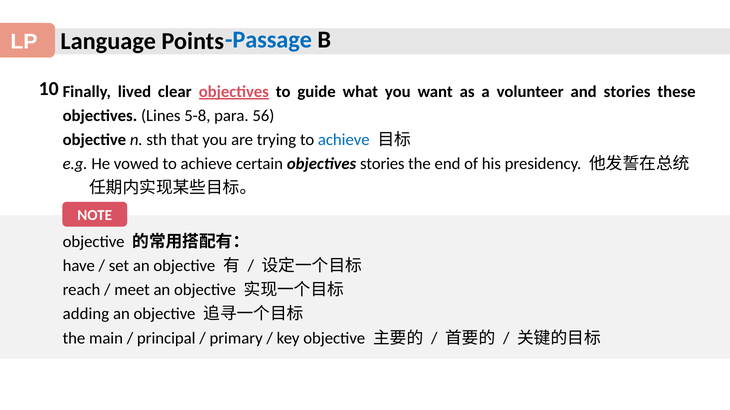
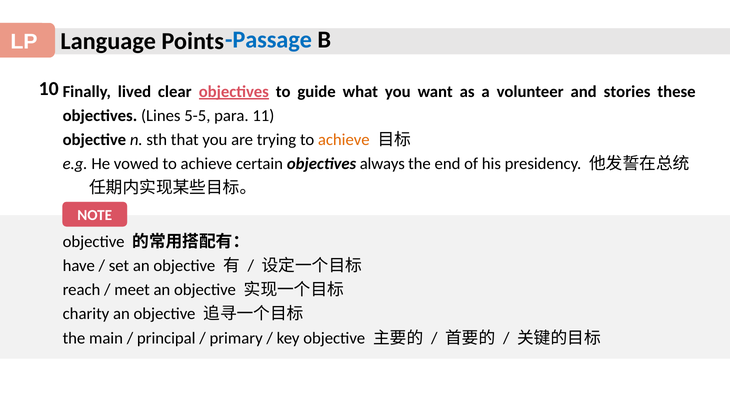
5-8: 5-8 -> 5-5 (197, 116)
56: 56 -> 11 (263, 116)
achieve colour: blue -> orange (344, 140)
objectives stories: stories -> always (382, 164)
adding: adding -> charity (86, 314)
